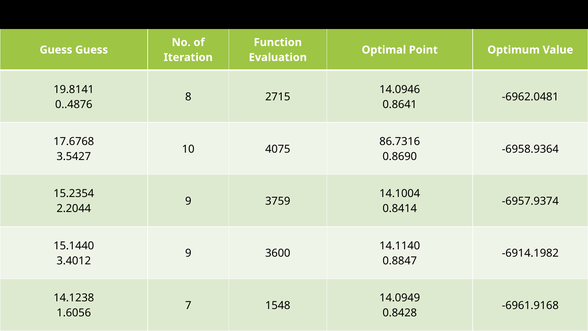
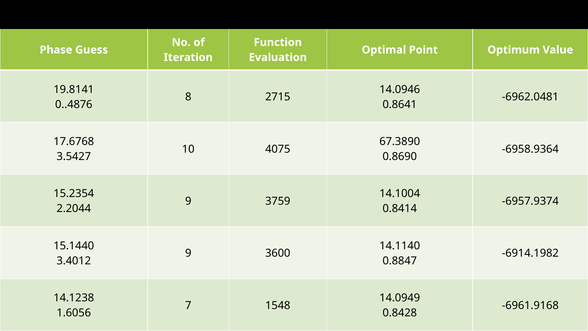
Guess: Guess -> Phase (56, 50)
86.7316: 86.7316 -> 67.3890 (400, 141)
